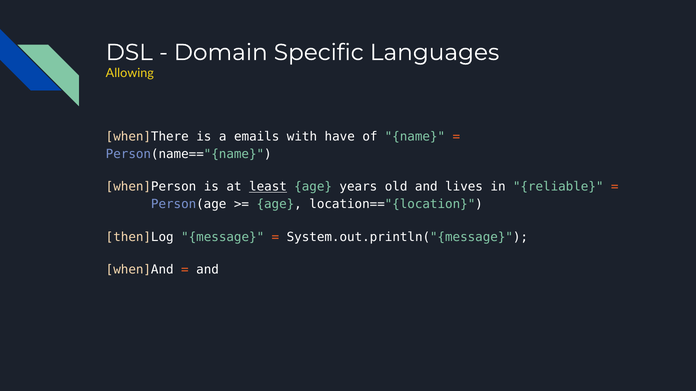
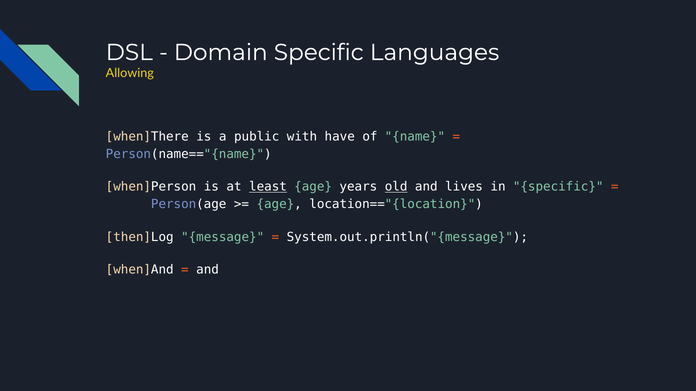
emails: emails -> public (257, 137)
old underline: none -> present (396, 187)
in reliable: reliable -> specific (558, 187)
